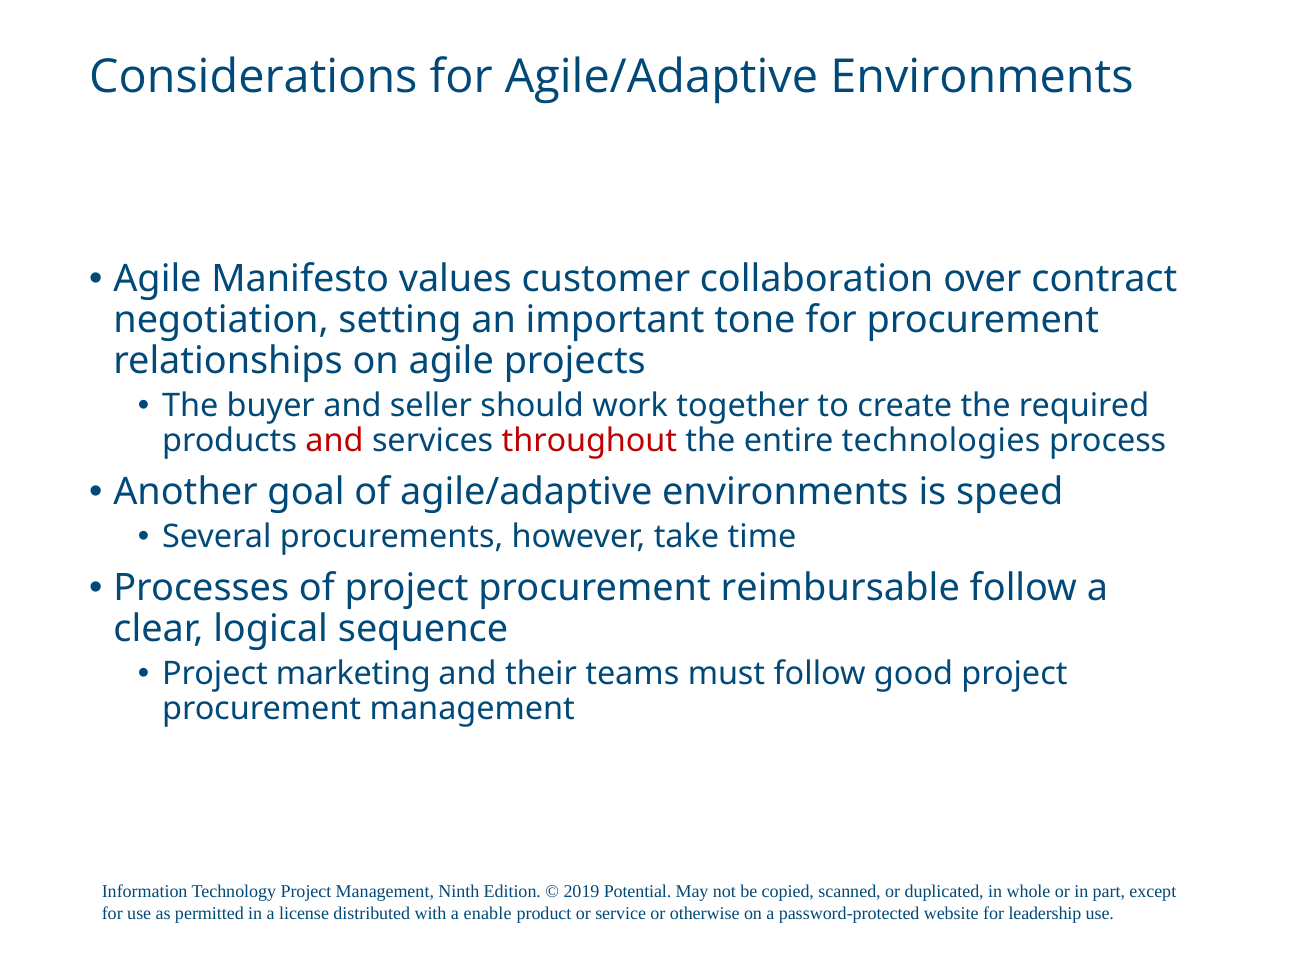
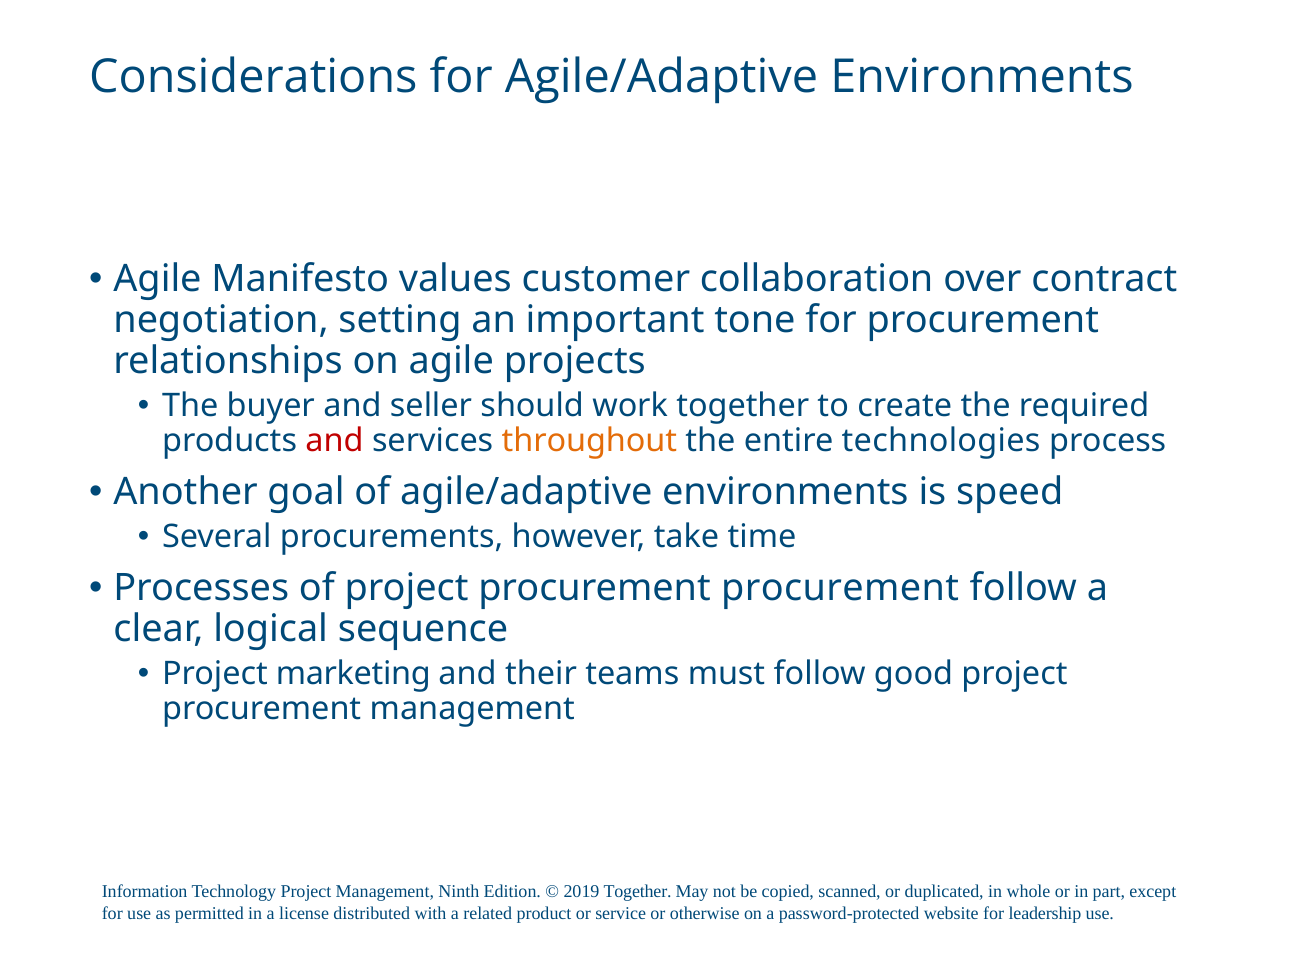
throughout colour: red -> orange (589, 441)
procurement reimbursable: reimbursable -> procurement (840, 588)
2019 Potential: Potential -> Together (638, 892)
enable: enable -> related (488, 913)
